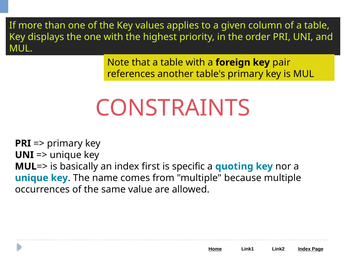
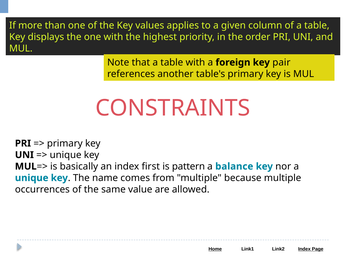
specific: specific -> pattern (188, 167)
quoting: quoting -> balance (234, 167)
